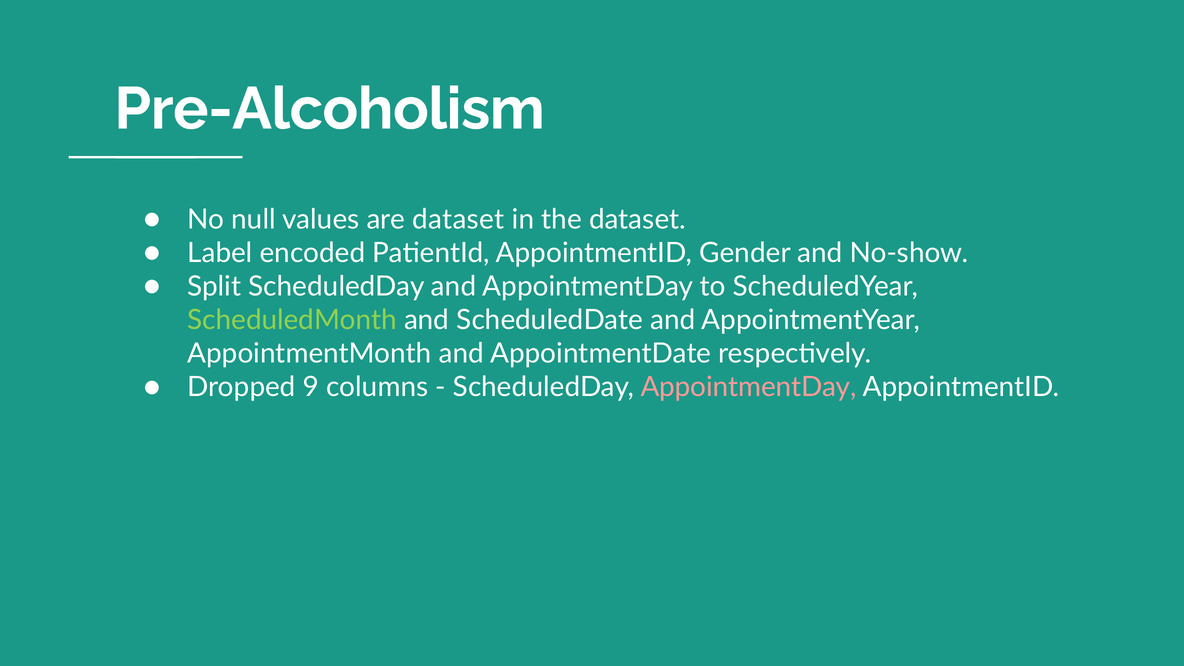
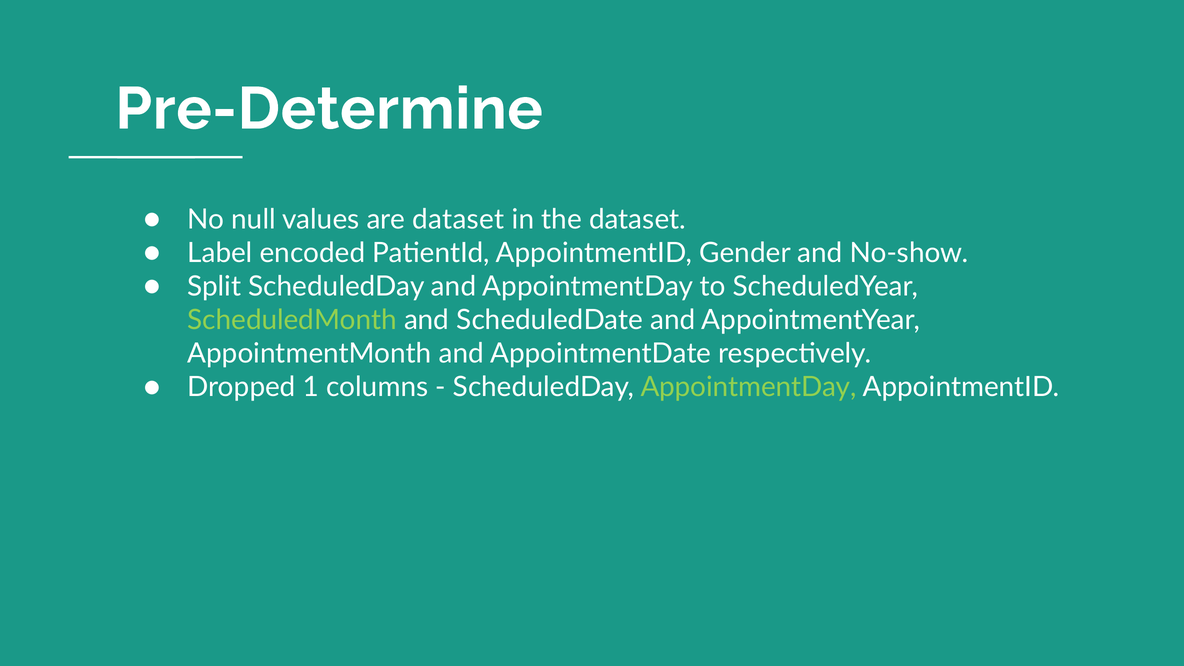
Pre-Alcoholism: Pre-Alcoholism -> Pre-Determine (329, 109)
9: 9 -> 1 (311, 387)
AppointmentDay colour: pink -> light green (749, 387)
